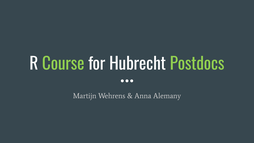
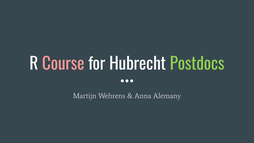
Course colour: light green -> pink (63, 64)
